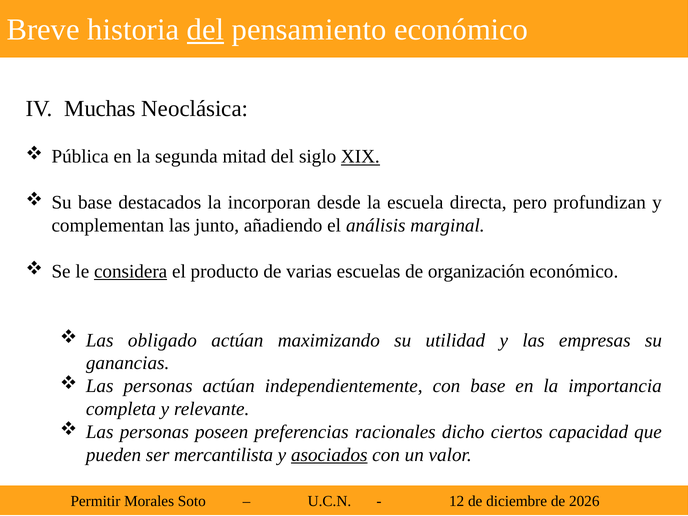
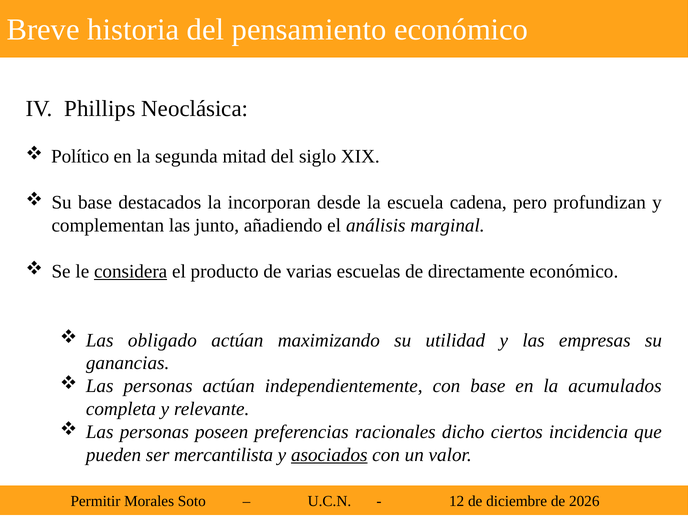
del underline: present -> none (205, 30)
Muchas: Muchas -> Phillips (100, 109)
Pública: Pública -> Político (80, 157)
XIX underline: present -> none (360, 157)
directa: directa -> cadena (478, 203)
organización: organización -> directamente (476, 271)
importancia: importancia -> acumulados (615, 386)
capacidad: capacidad -> incidencia (589, 432)
